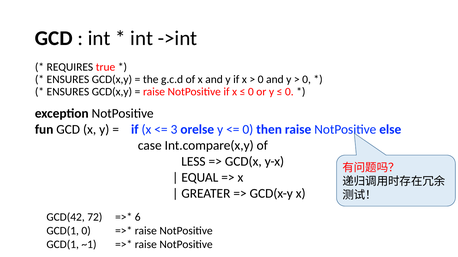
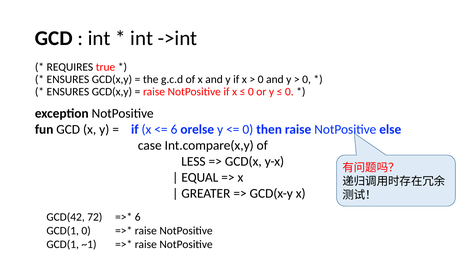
3: 3 -> 6 (174, 130)
